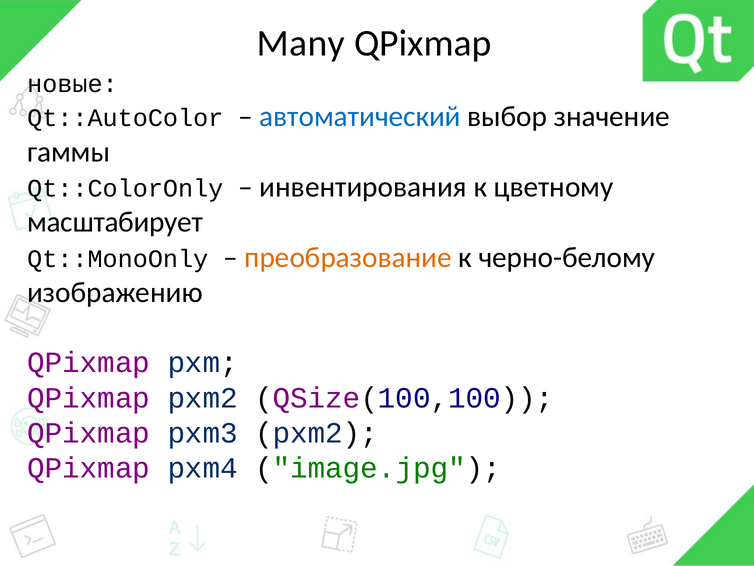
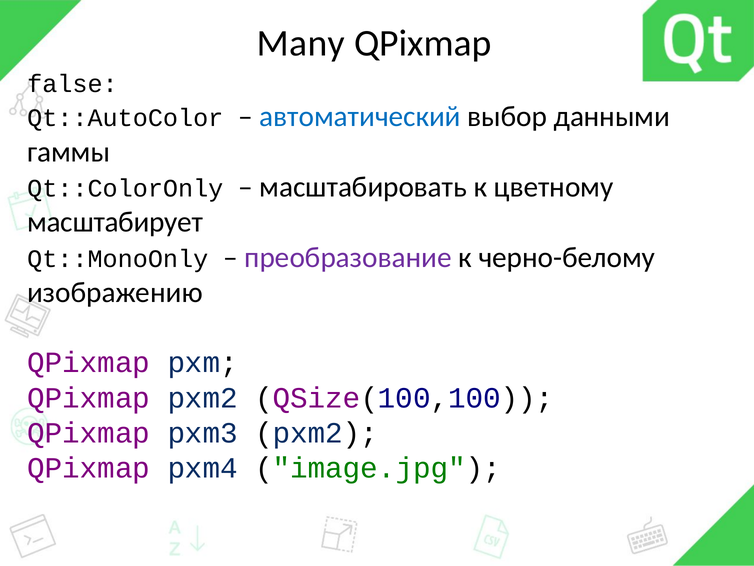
новые: новые -> false (72, 84)
значение: значение -> данными (612, 117)
инвентирования: инвентирования -> масштабировать (363, 187)
преобразование colour: orange -> purple (348, 257)
